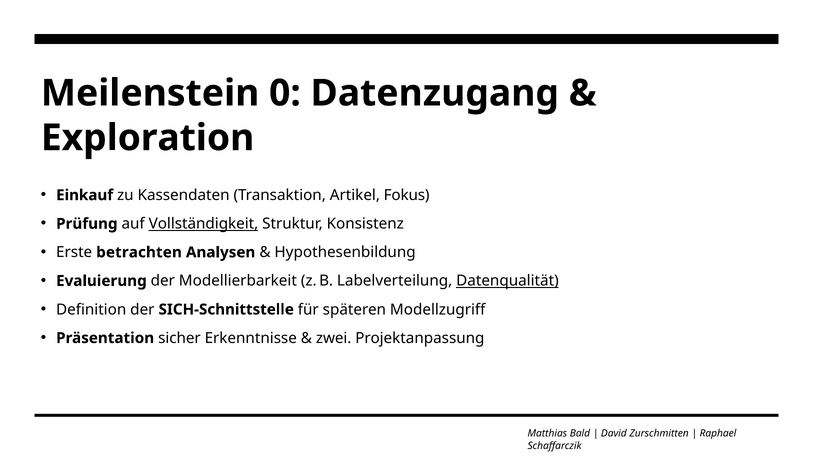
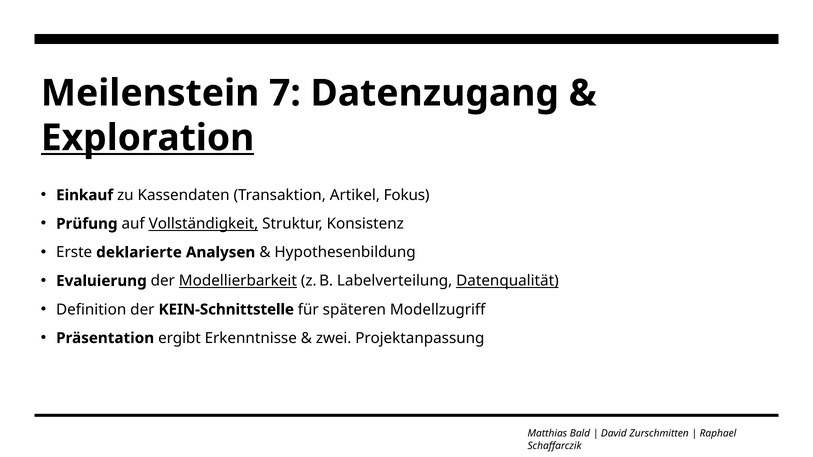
0: 0 -> 7 (285, 93)
Exploration underline: none -> present (148, 138)
betrachten: betrachten -> deklarierte (139, 253)
Modellierbarkeit underline: none -> present (238, 281)
SICH-Schnittstelle: SICH-Schnittstelle -> KEIN-Schnittstelle (226, 310)
sicher: sicher -> ergibt (179, 338)
